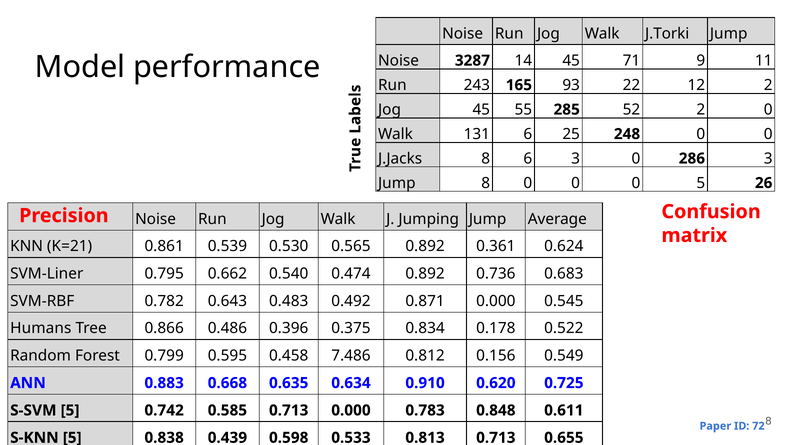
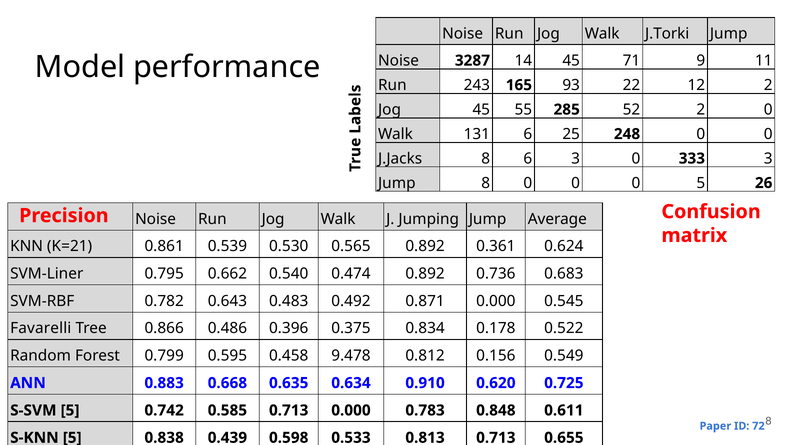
286: 286 -> 333 (692, 158)
Humans: Humans -> Favarelli (41, 328)
7.486: 7.486 -> 9.478 (351, 355)
